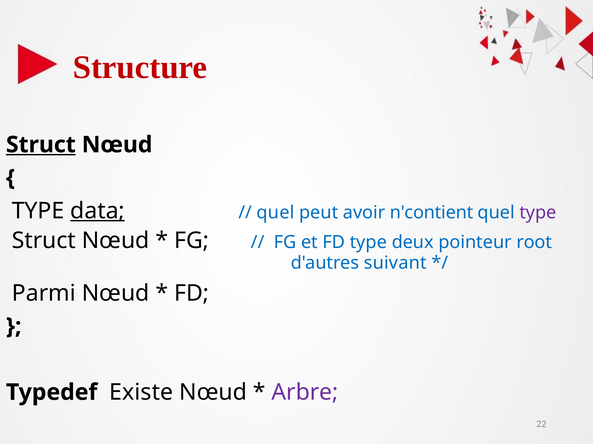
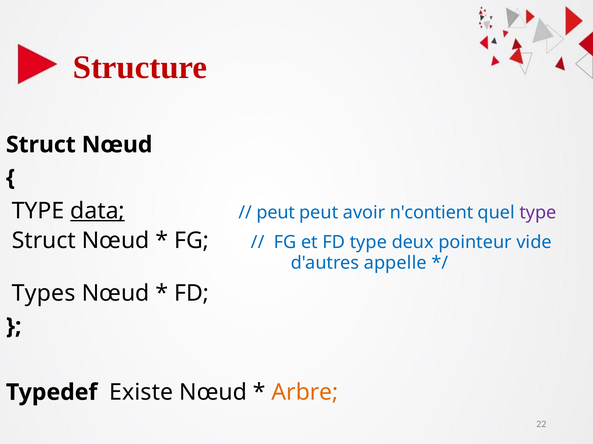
Struct underline: present -> none (41, 145)
quel: quel -> peut (276, 213)
root: root -> vide (534, 243)
suivant: suivant -> appelle (395, 263)
Parmi: Parmi -> Types (44, 294)
Arbre colour: purple -> orange (305, 393)
